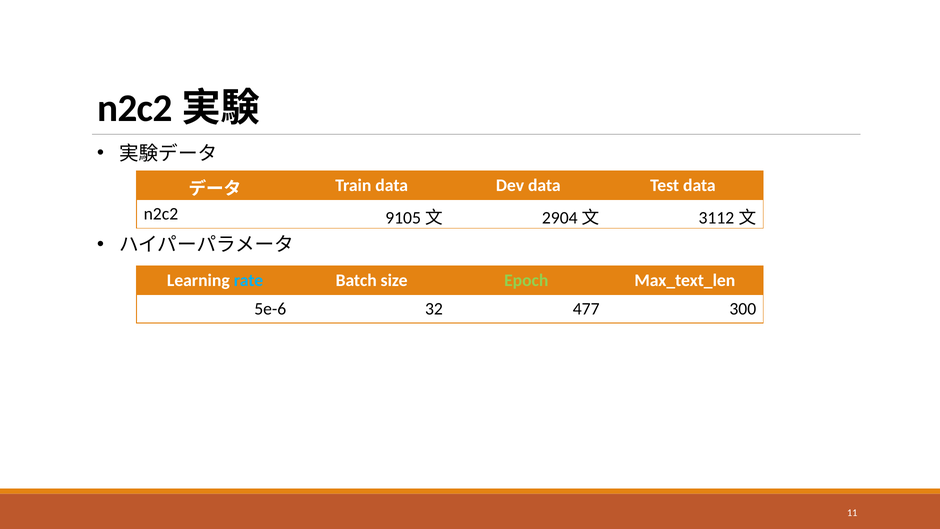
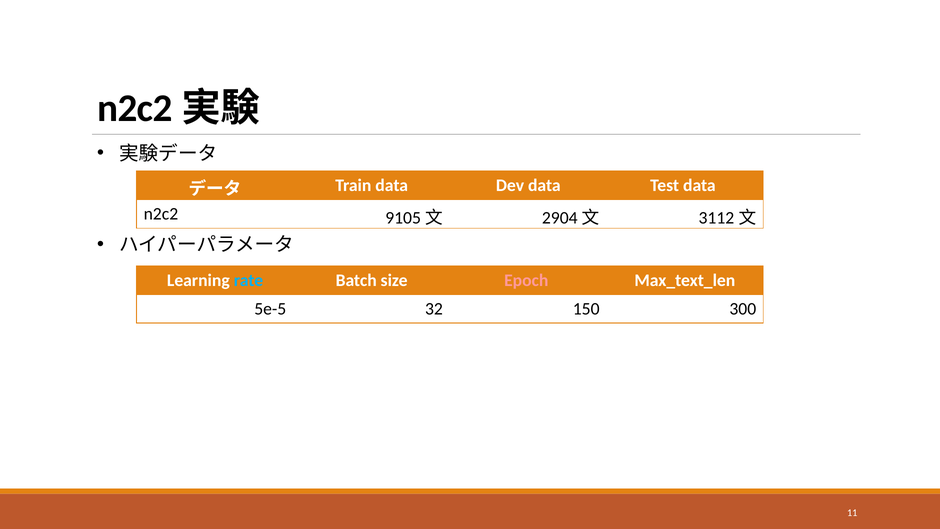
Epoch colour: light green -> pink (526, 280)
5e-6: 5e-6 -> 5e-5 (270, 309)
477: 477 -> 150 (586, 309)
